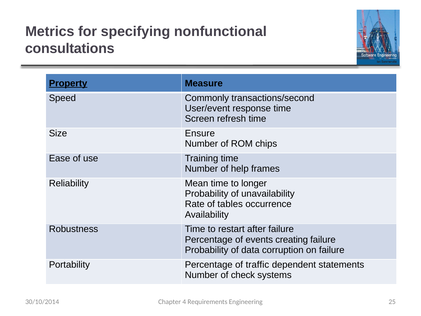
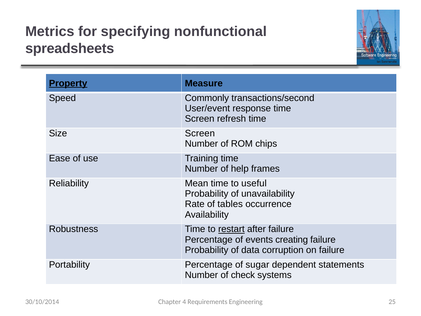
consultations: consultations -> spreadsheets (70, 48)
Size Ensure: Ensure -> Screen (200, 133)
longer: longer -> useful (254, 183)
restart underline: none -> present (231, 229)
traffic: traffic -> sugar (257, 264)
